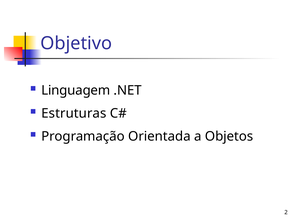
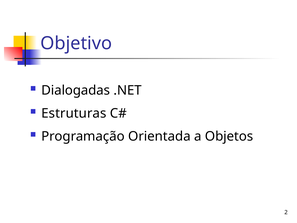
Linguagem: Linguagem -> Dialogadas (76, 90)
